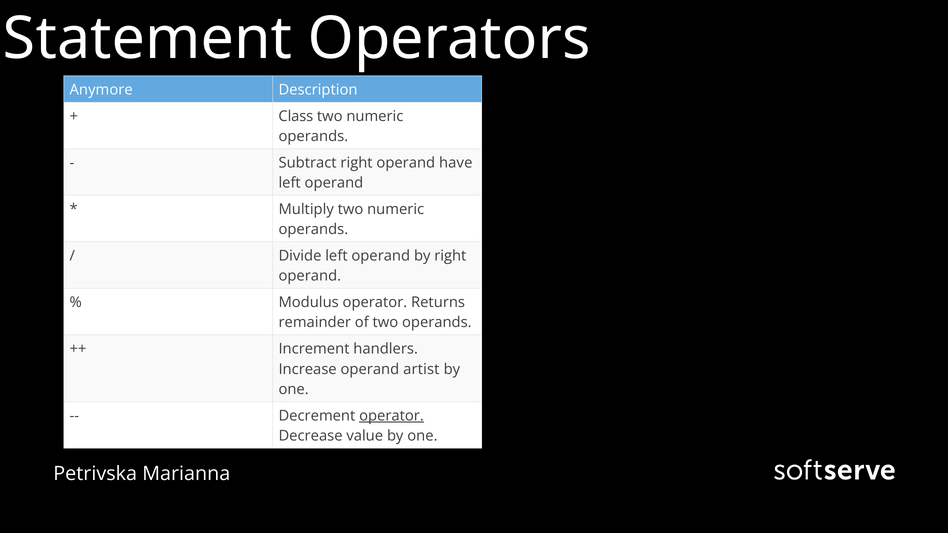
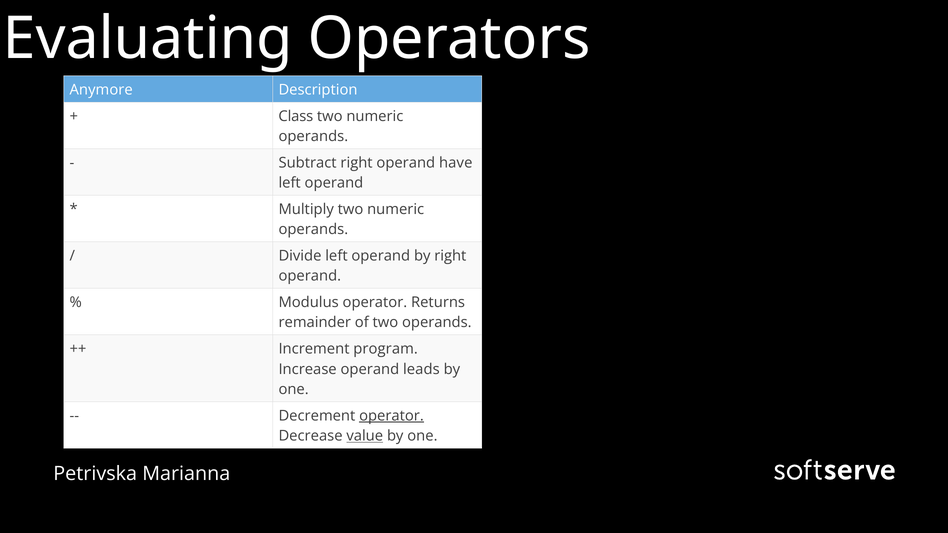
Statement: Statement -> Evaluating (148, 39)
handlers: handlers -> program (386, 349)
artist: artist -> leads (421, 369)
value underline: none -> present (365, 436)
